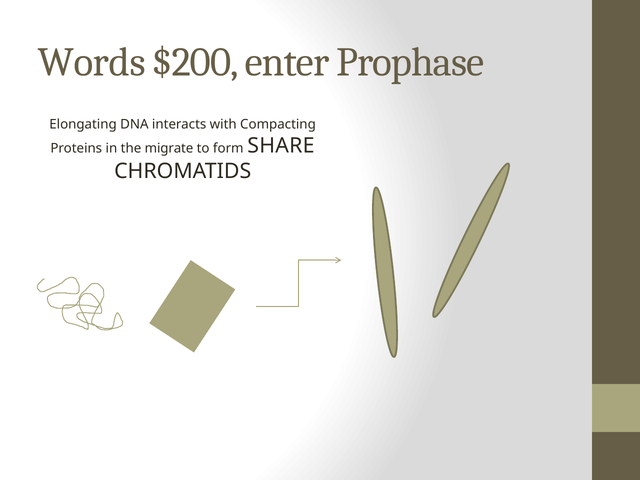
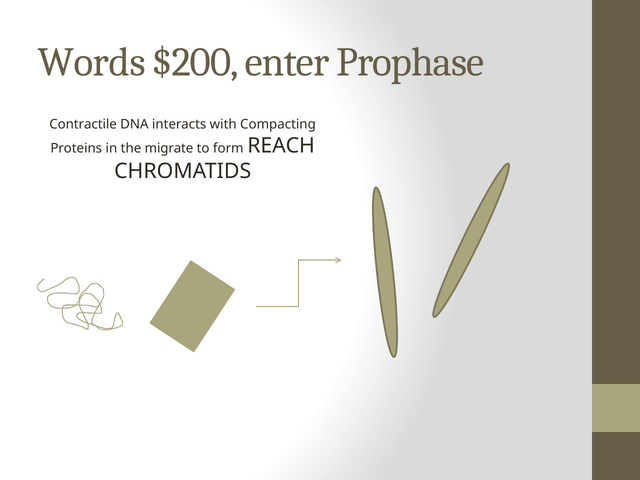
Elongating: Elongating -> Contractile (83, 124)
SHARE: SHARE -> REACH (281, 145)
